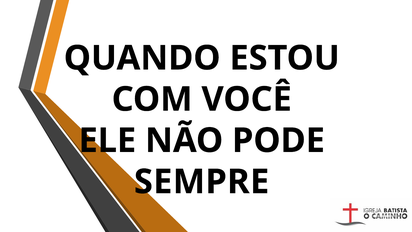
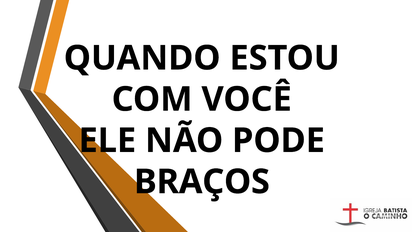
SEMPRE: SEMPRE -> BRAÇOS (202, 182)
